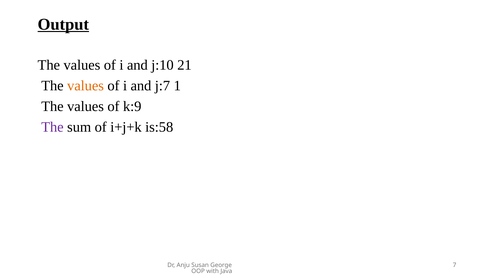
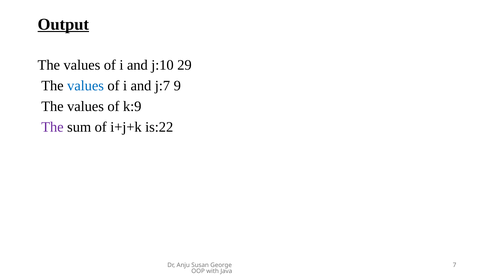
21: 21 -> 29 (184, 65)
values colour: orange -> blue (86, 86)
1: 1 -> 9 (177, 86)
is:58: is:58 -> is:22 (159, 127)
